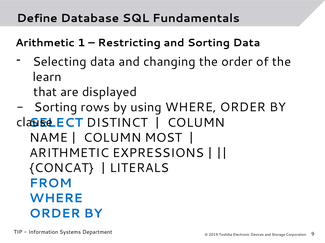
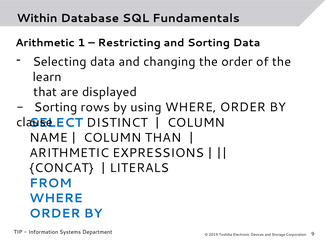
Define: Define -> Within (37, 18)
MOST: MOST -> THAN (163, 138)
